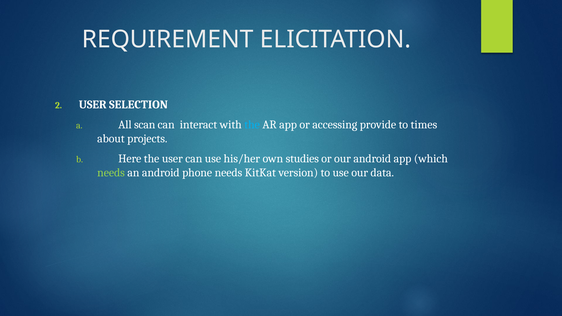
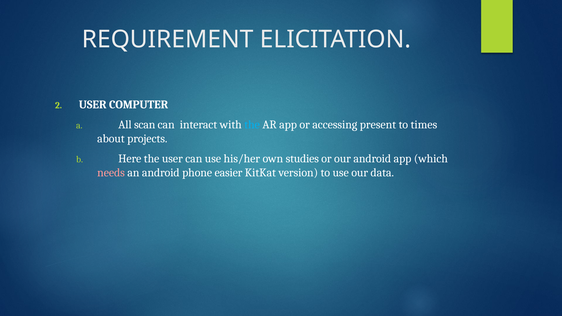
SELECTION: SELECTION -> COMPUTER (139, 105)
provide: provide -> present (378, 125)
needs colour: light green -> pink (111, 173)
phone needs: needs -> easier (229, 173)
